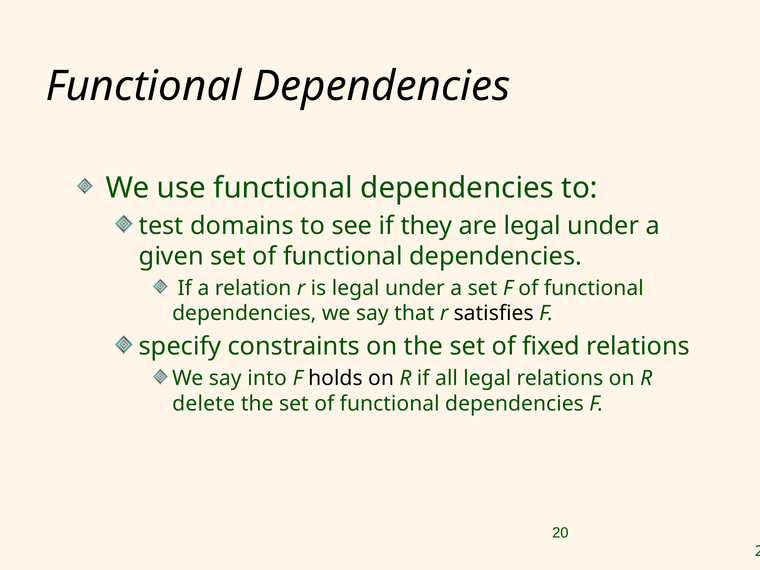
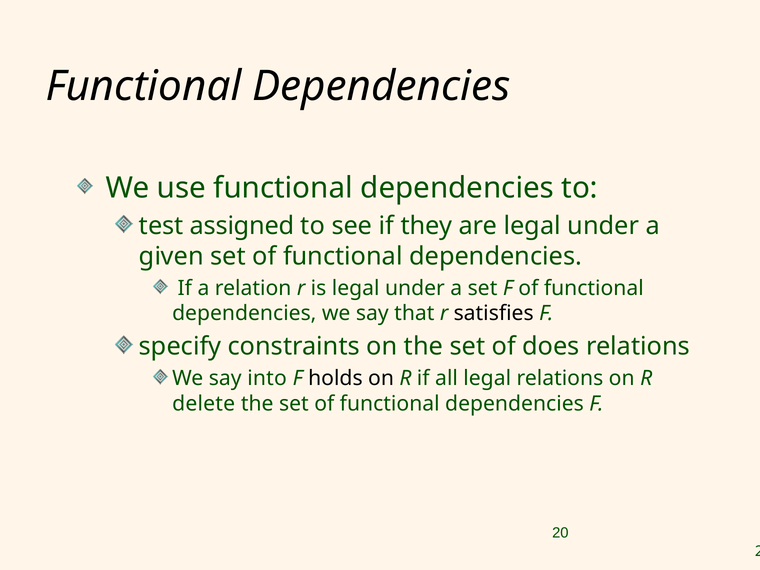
domains: domains -> assigned (242, 226)
fixed: fixed -> does (551, 347)
